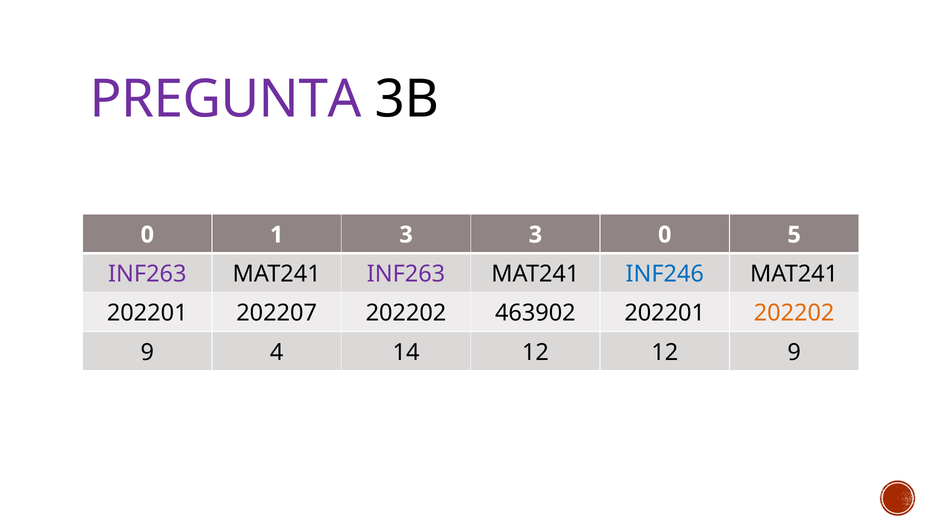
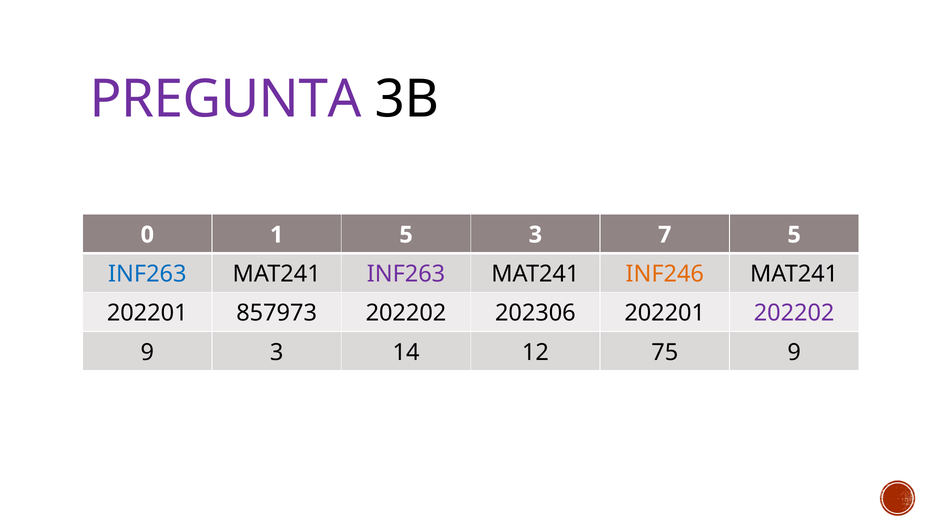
1 3: 3 -> 5 (406, 235)
3 0: 0 -> 7 (665, 235)
INF263 colour: purple -> blue (147, 274)
INF246 colour: blue -> orange (665, 274)
202207: 202207 -> 857973 (277, 313)
463902: 463902 -> 202306 (535, 313)
202202 colour: orange -> purple (794, 313)
9 4: 4 -> 3 (277, 353)
12 12: 12 -> 75 (665, 353)
